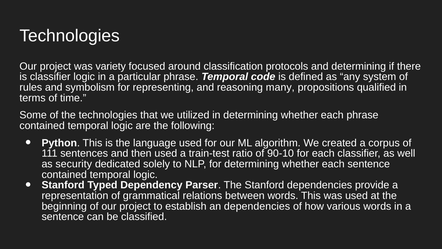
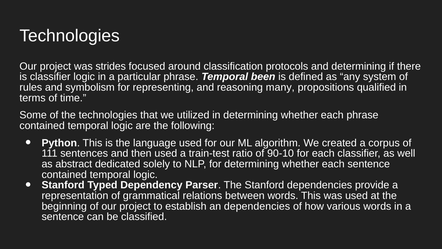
variety: variety -> strides (111, 66)
code: code -> been (263, 77)
security: security -> abstract (74, 164)
